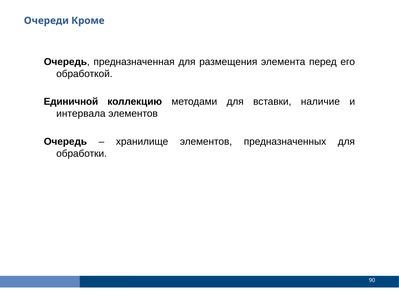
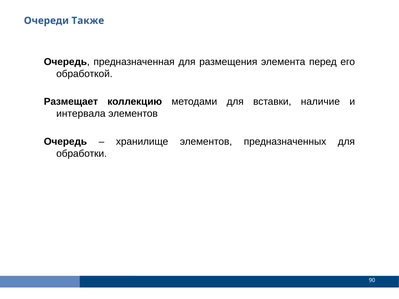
Кроме: Кроме -> Также (88, 21)
Единичной: Единичной -> Размещает (71, 102)
